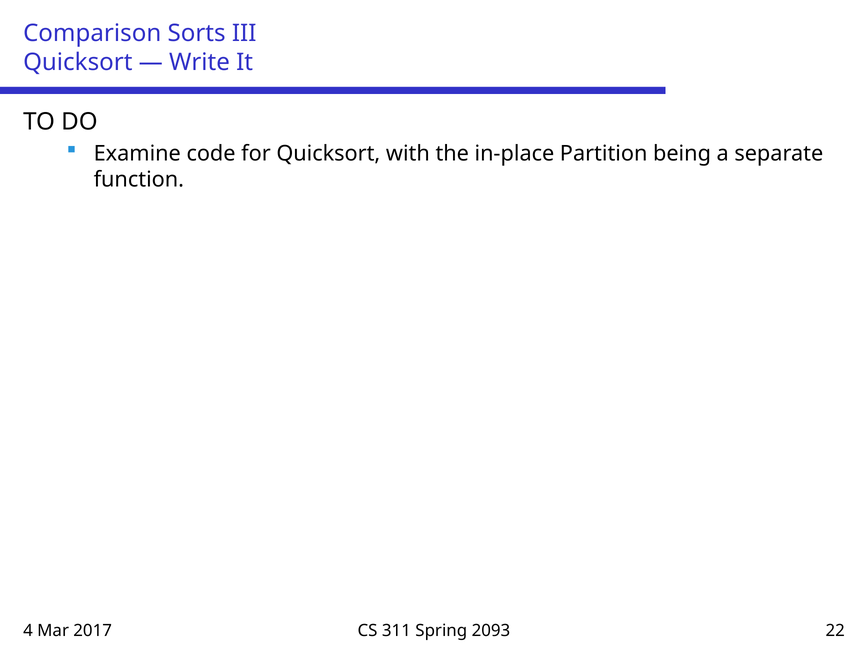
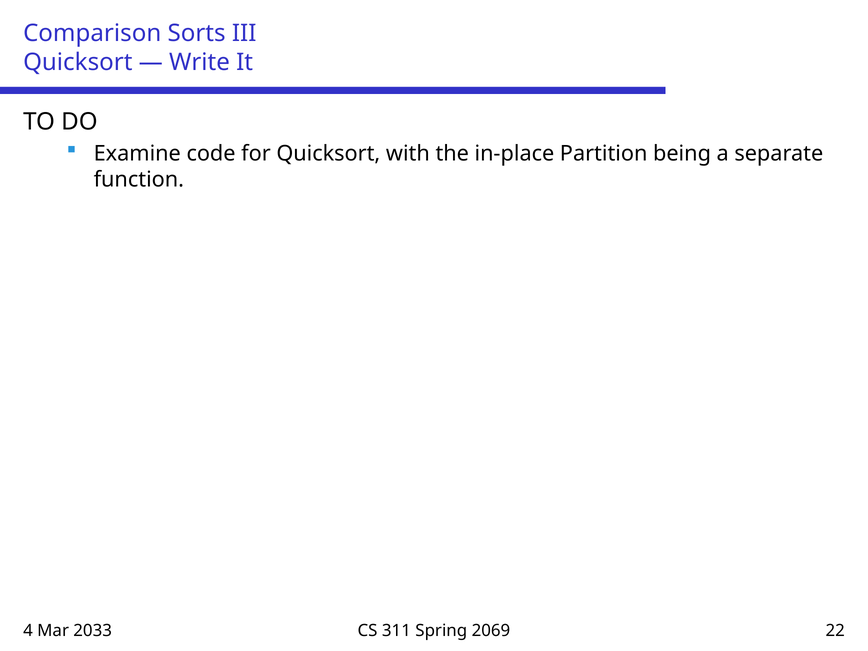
2017: 2017 -> 2033 (93, 630)
2093: 2093 -> 2069 (491, 630)
